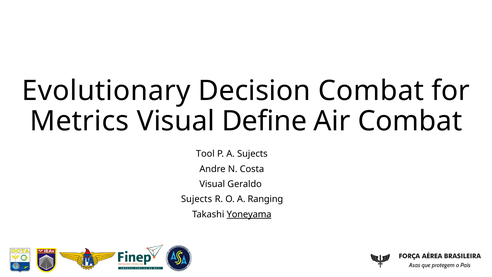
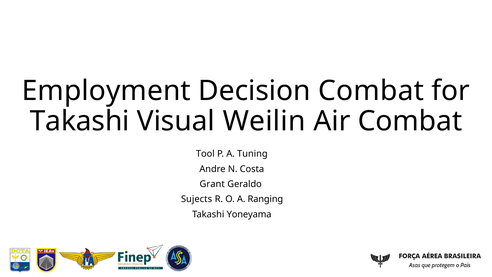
Evolutionary: Evolutionary -> Employment (106, 91)
Metrics: Metrics -> Takashi (80, 121)
Define: Define -> Weilin (264, 121)
A Sujects: Sujects -> Tuning (252, 154)
Visual: Visual -> Grant (212, 184)
Yoneyama underline: present -> none (249, 214)
